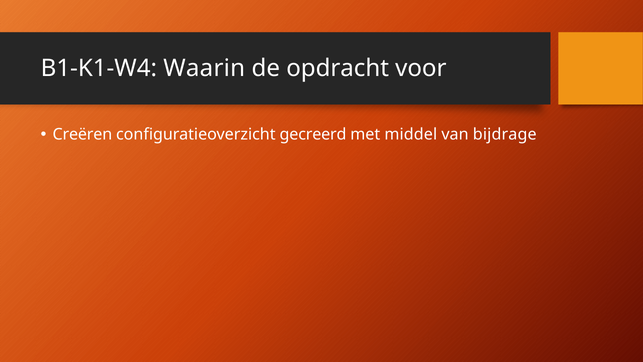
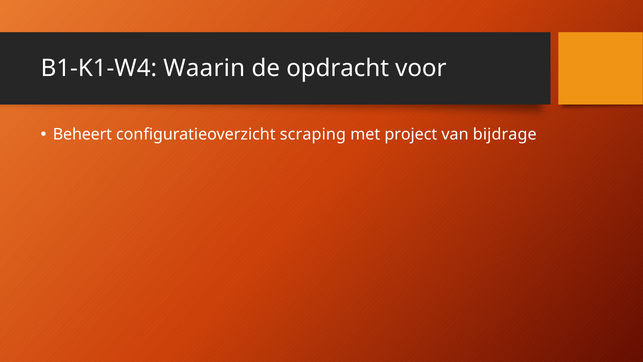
Creëren: Creëren -> Beheert (82, 134)
gecreerd: gecreerd -> scraping (313, 134)
middel: middel -> project (411, 134)
